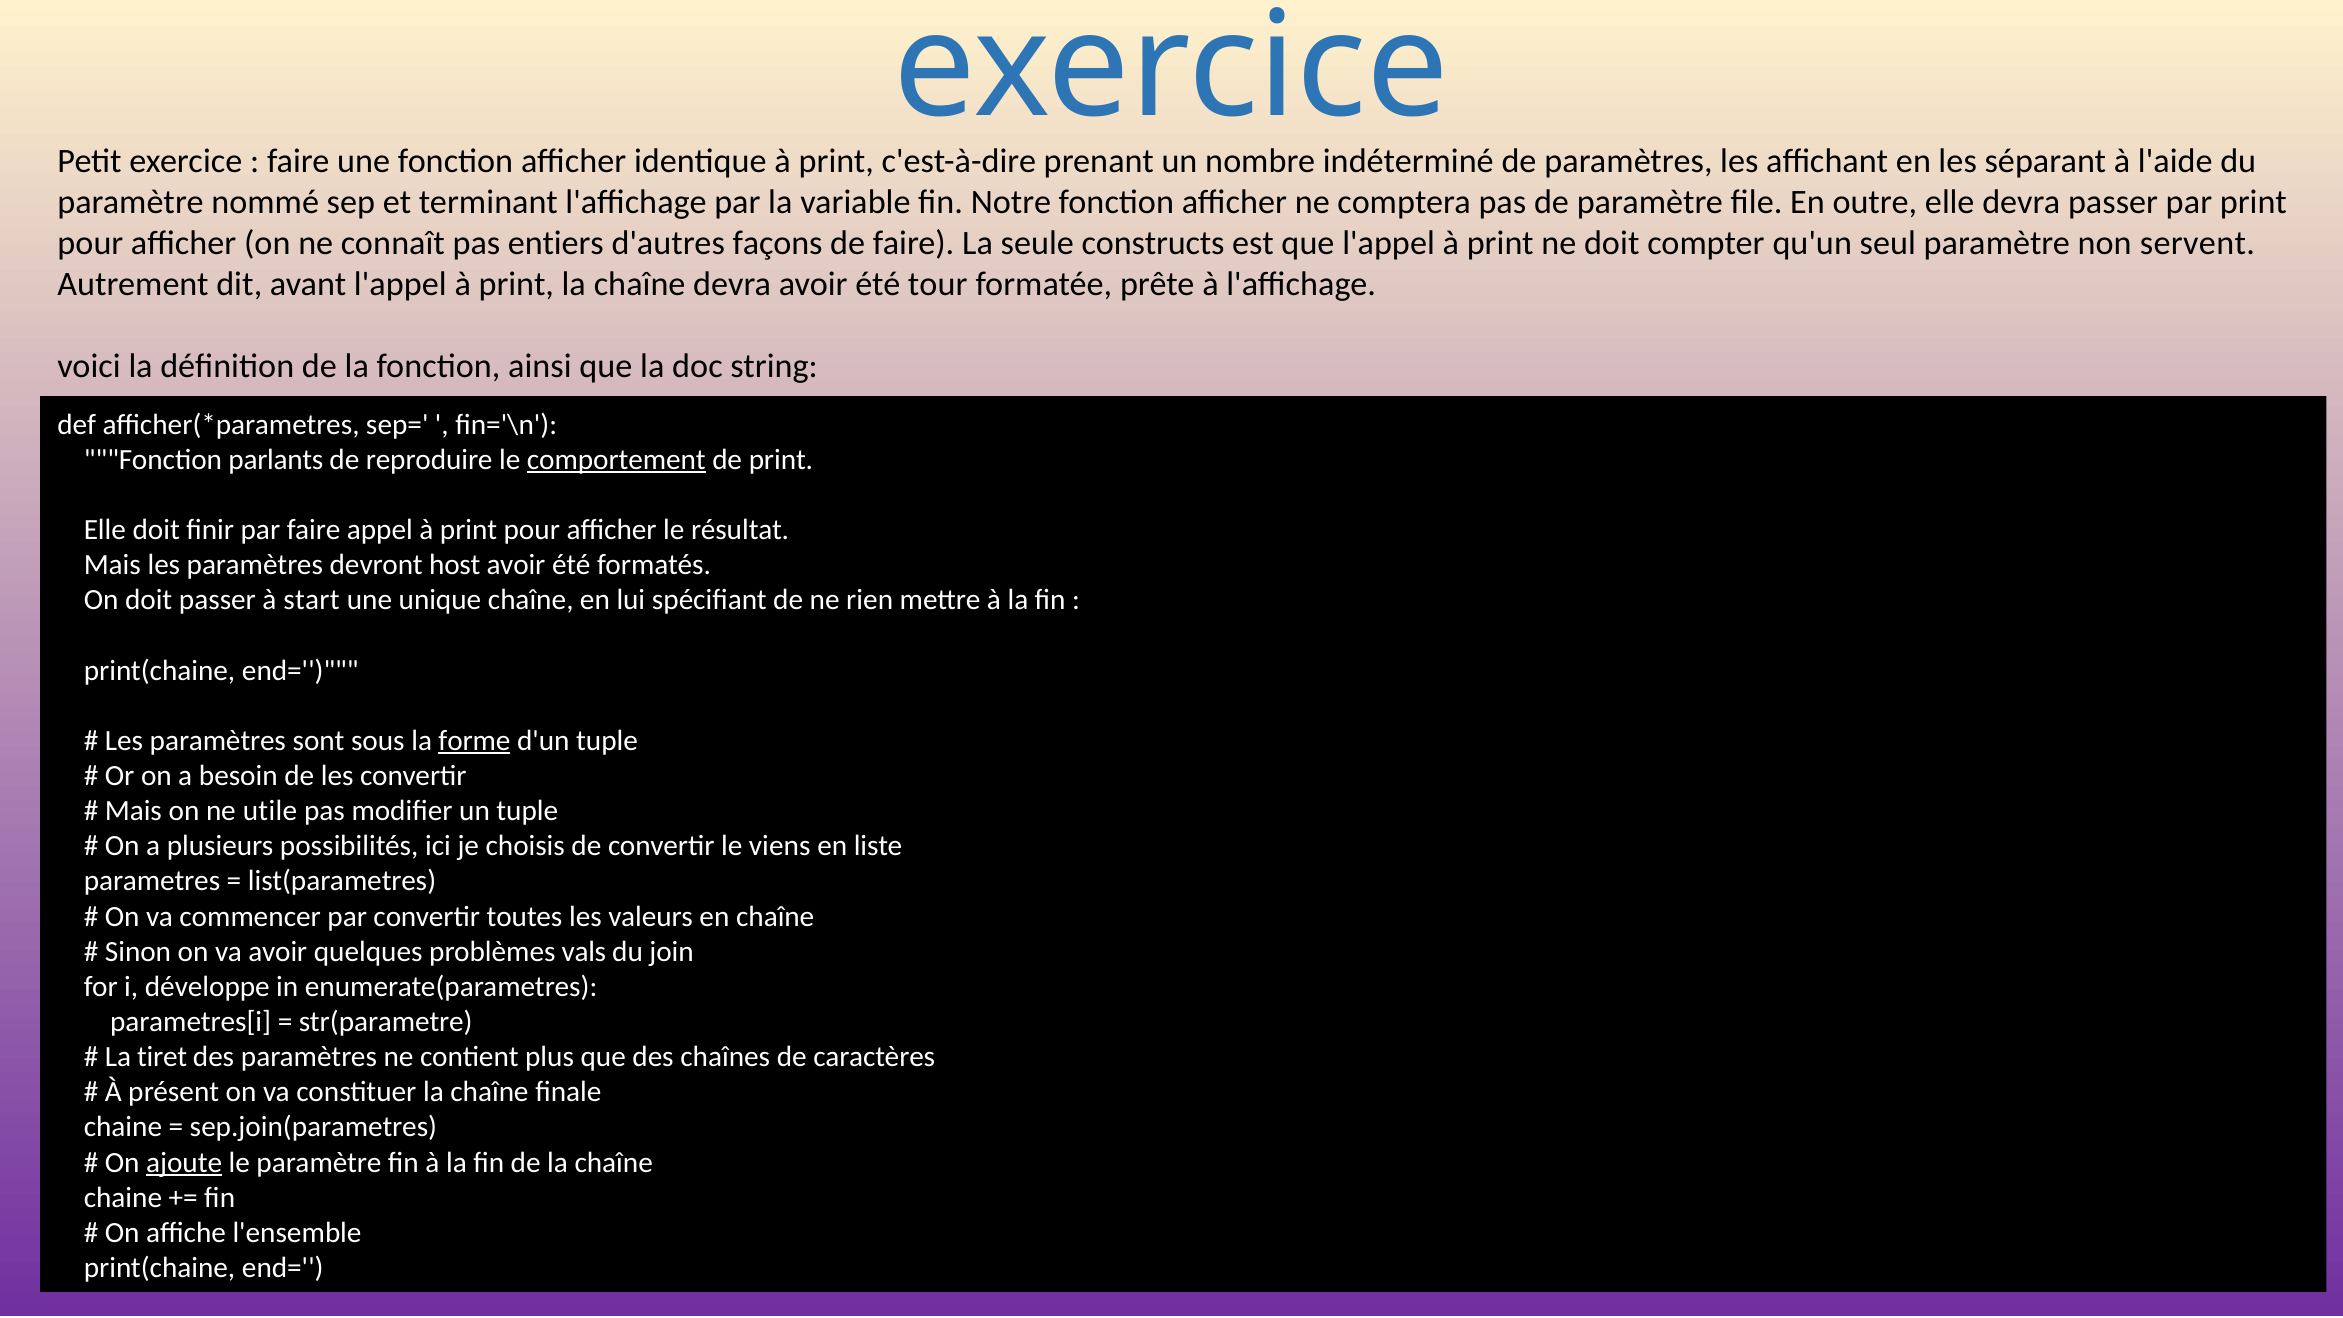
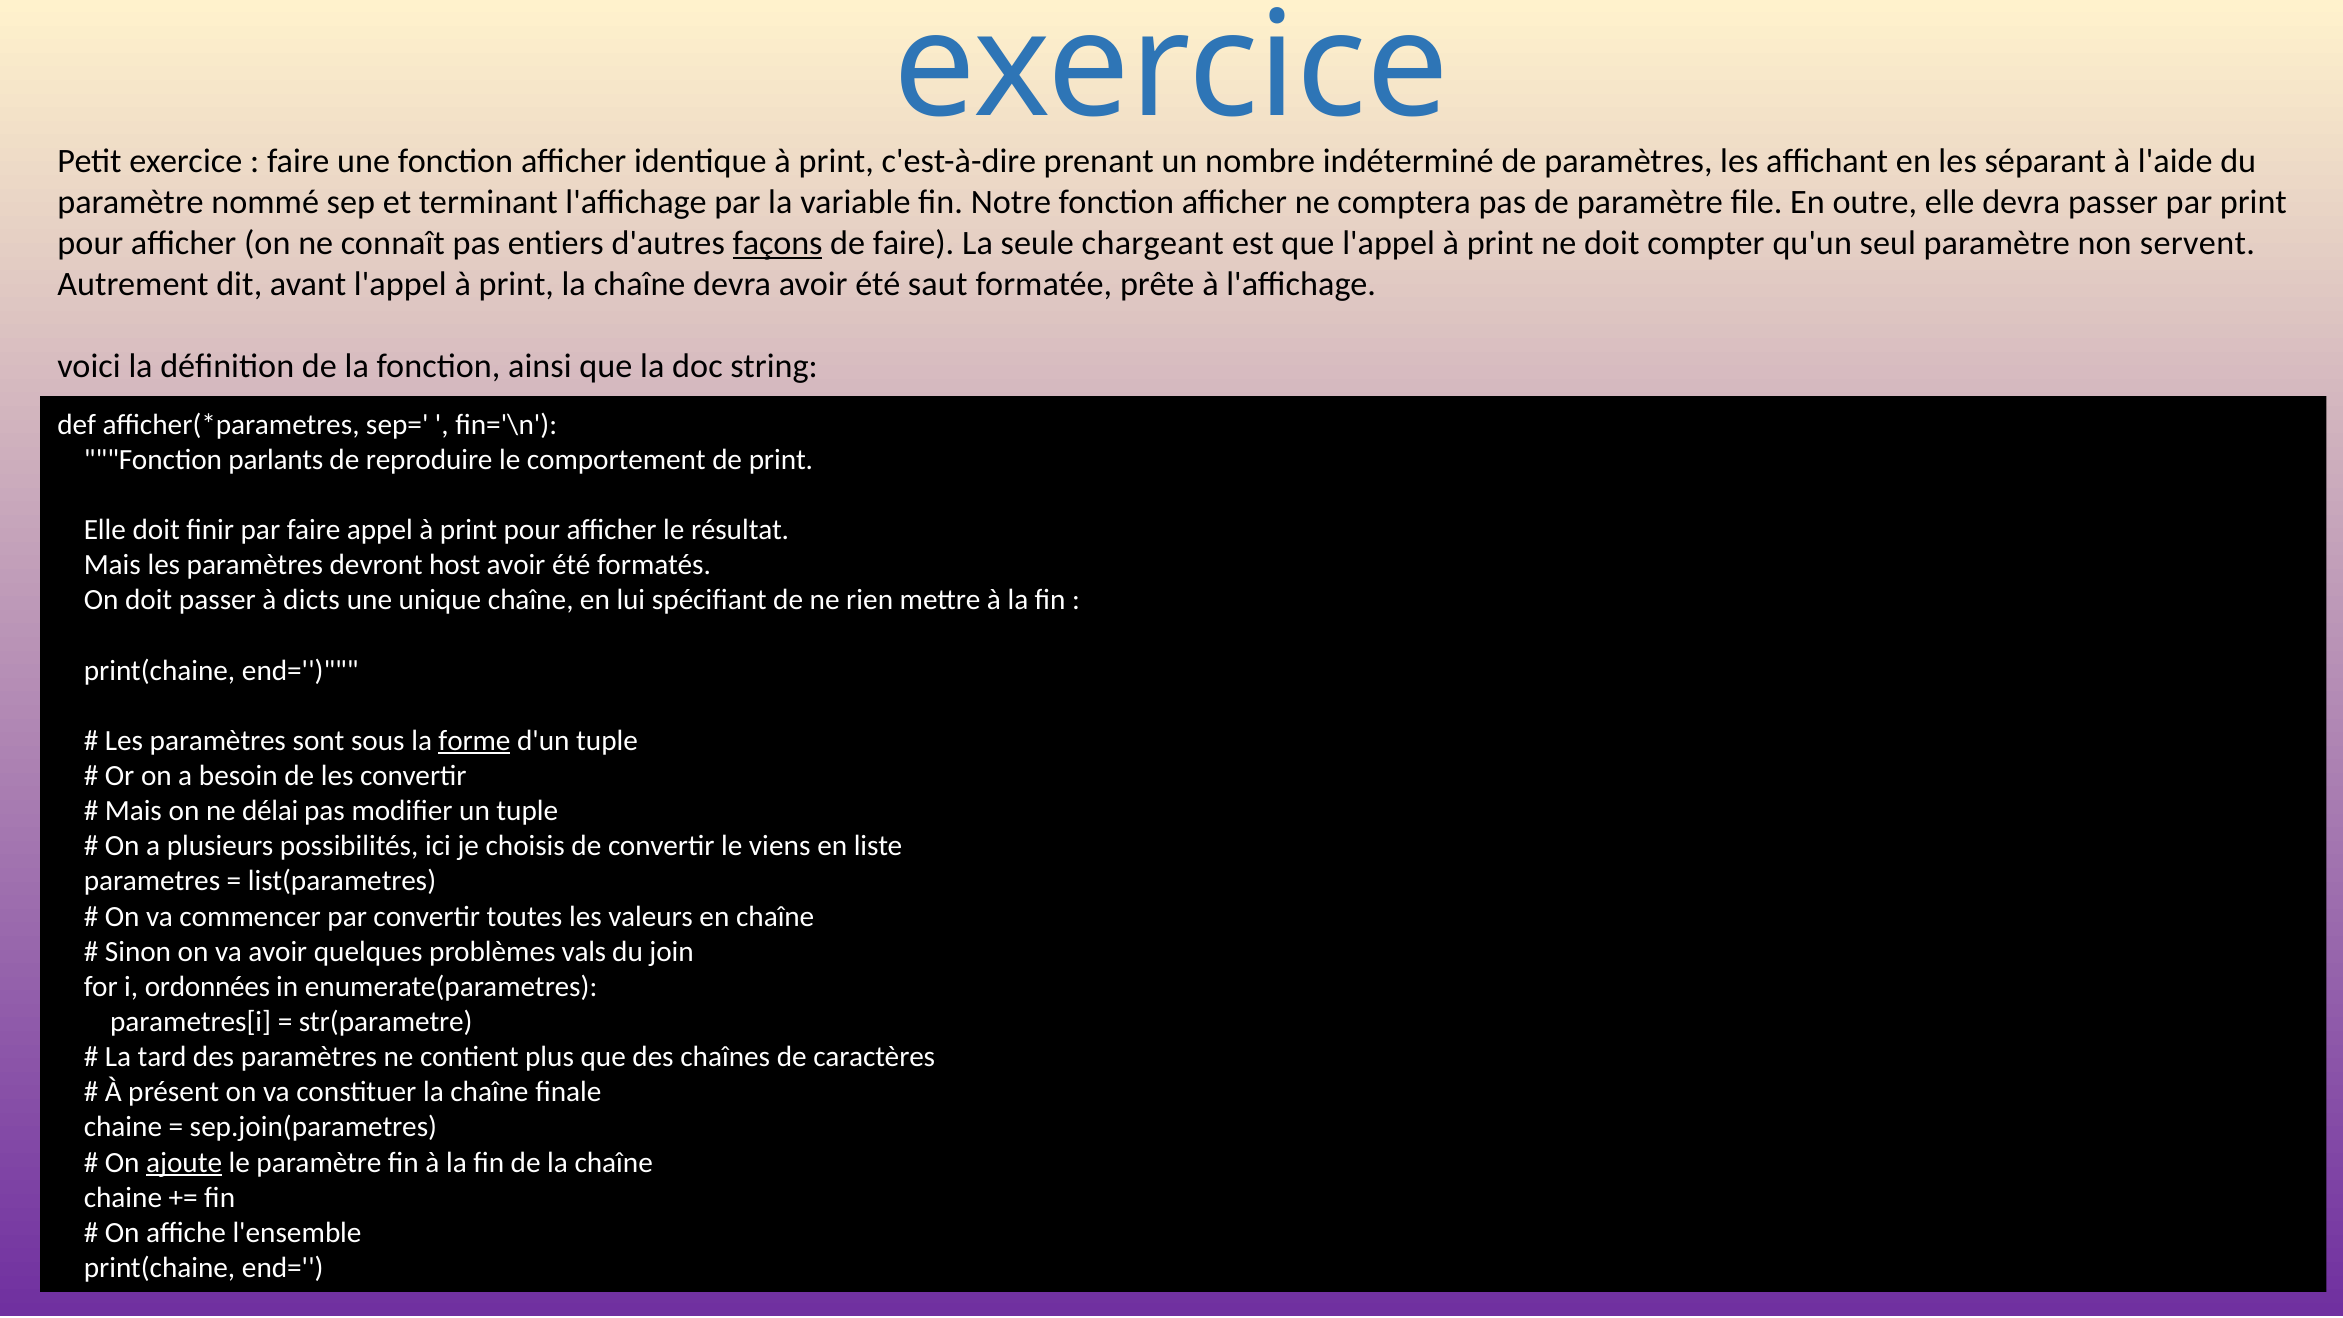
façons underline: none -> present (778, 244)
constructs: constructs -> chargeant (1153, 244)
tour: tour -> saut (938, 285)
comportement underline: present -> none (616, 459)
start: start -> dicts (312, 600)
utile: utile -> délai (270, 811)
développe: développe -> ordonnées (207, 987)
tiret: tiret -> tard (162, 1057)
